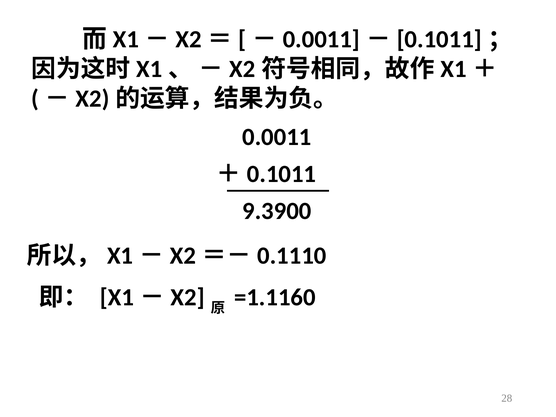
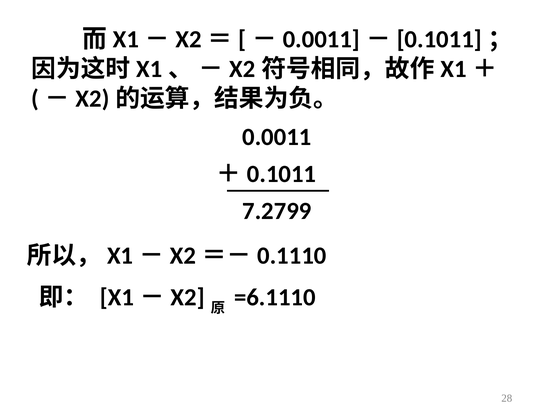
9.3900: 9.3900 -> 7.2799 (277, 211)
=1.1160: =1.1160 -> =6.1110 (275, 297)
